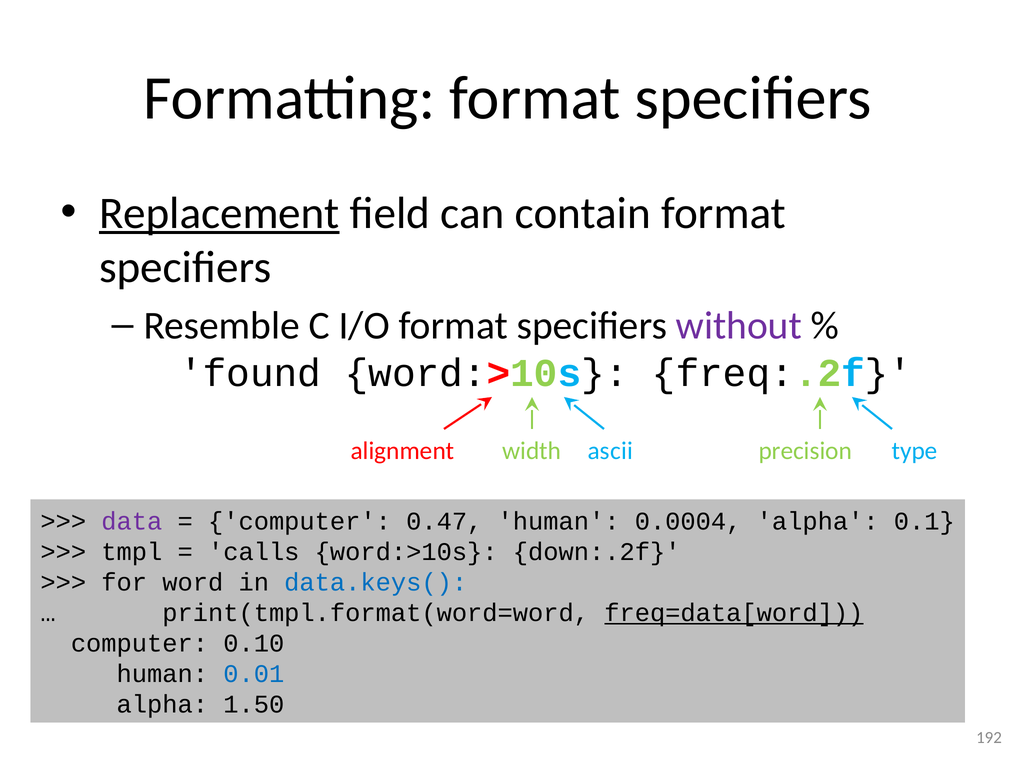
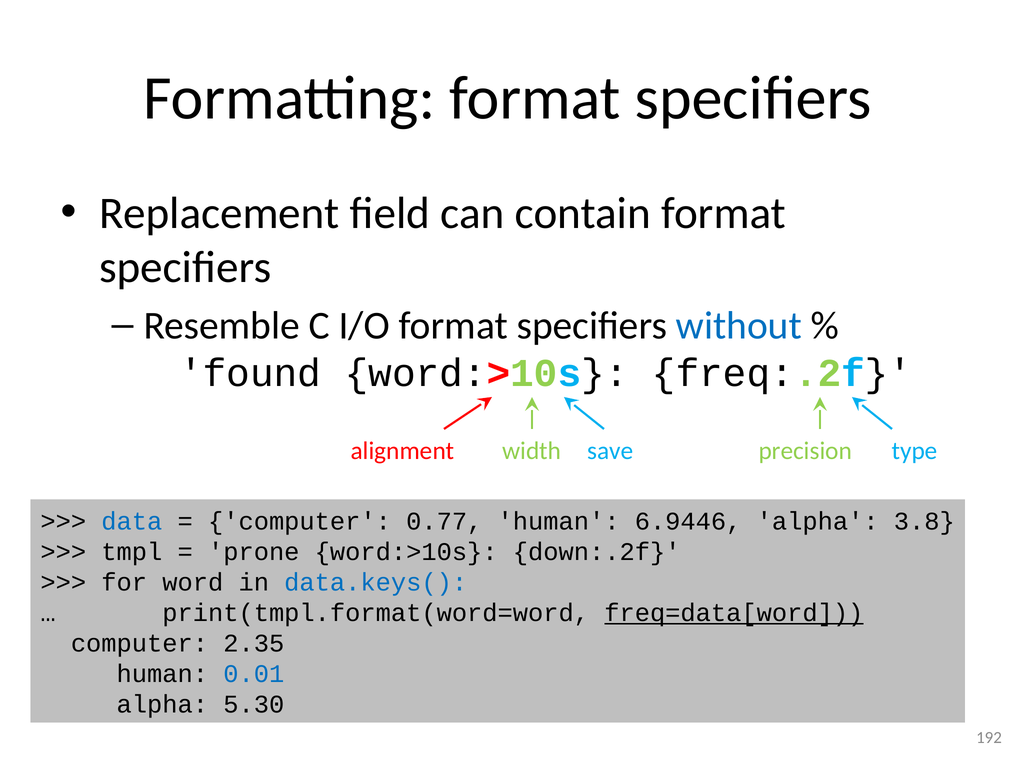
Replacement underline: present -> none (219, 213)
without colour: purple -> blue (739, 326)
ascii: ascii -> save (610, 451)
data colour: purple -> blue (132, 521)
0.47: 0.47 -> 0.77 (444, 521)
0.0004: 0.0004 -> 6.9446 (688, 521)
0.1: 0.1 -> 3.8 (924, 521)
calls: calls -> prone (254, 552)
0.10: 0.10 -> 2.35 (254, 643)
1.50: 1.50 -> 5.30 (254, 704)
